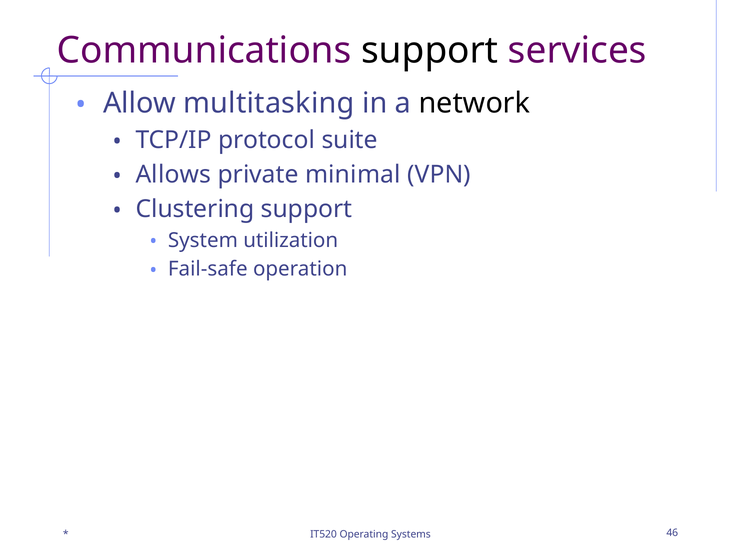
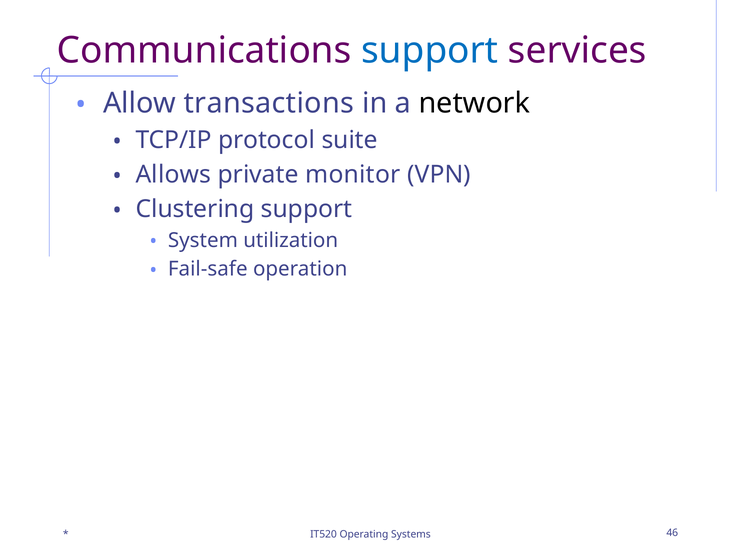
support colour: black -> blue (430, 51)
multitasking: multitasking -> transactions (269, 103)
minimal: minimal -> monitor (353, 175)
